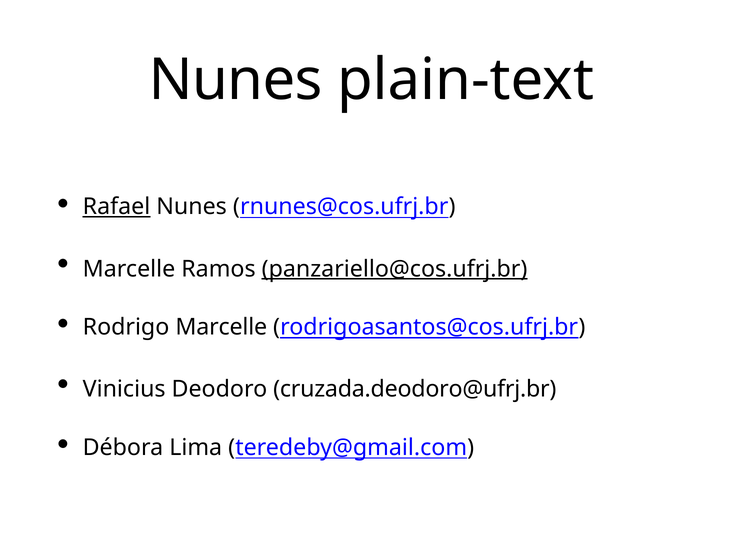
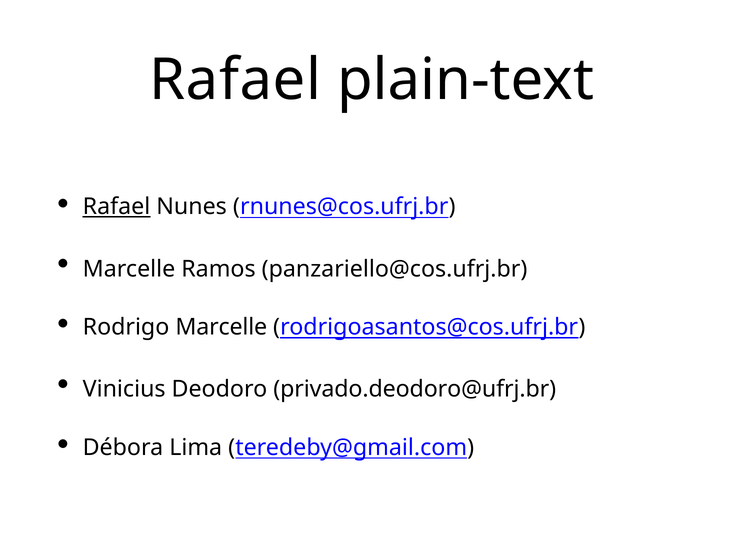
Nunes: Nunes -> Rafael (235, 80)
panzariello@cos.ufrj.br underline: present -> none (395, 269)
cruzada.deodoro@ufrj.br: cruzada.deodoro@ufrj.br -> privado.deodoro@ufrj.br (415, 389)
